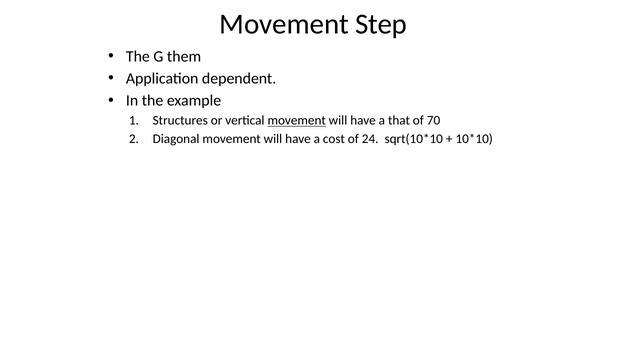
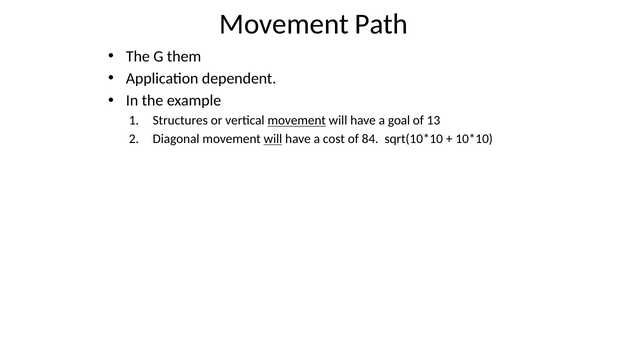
Step: Step -> Path (381, 24)
that: that -> goal (399, 121)
70: 70 -> 13 (434, 121)
will underline: none -> present (273, 139)
24: 24 -> 84 (370, 139)
